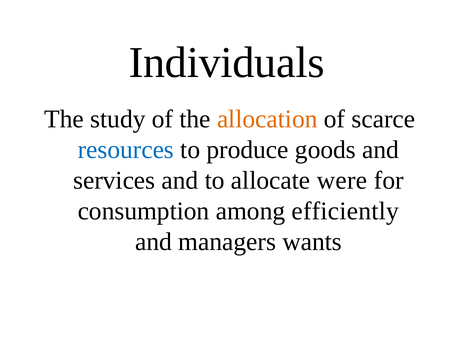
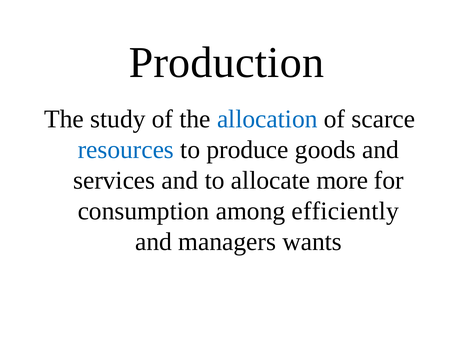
Individuals: Individuals -> Production (226, 62)
allocation colour: orange -> blue (267, 119)
were: were -> more (342, 180)
